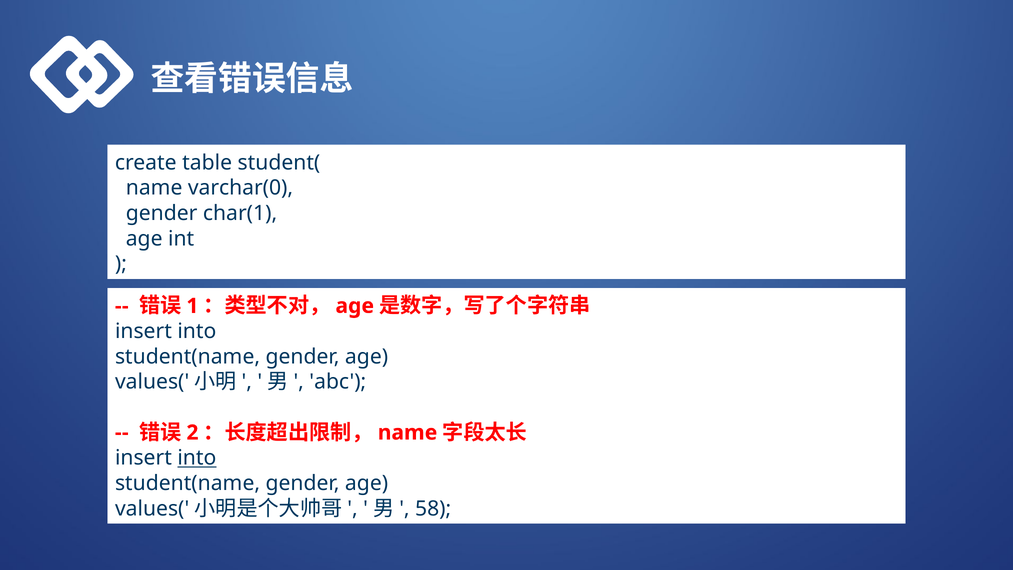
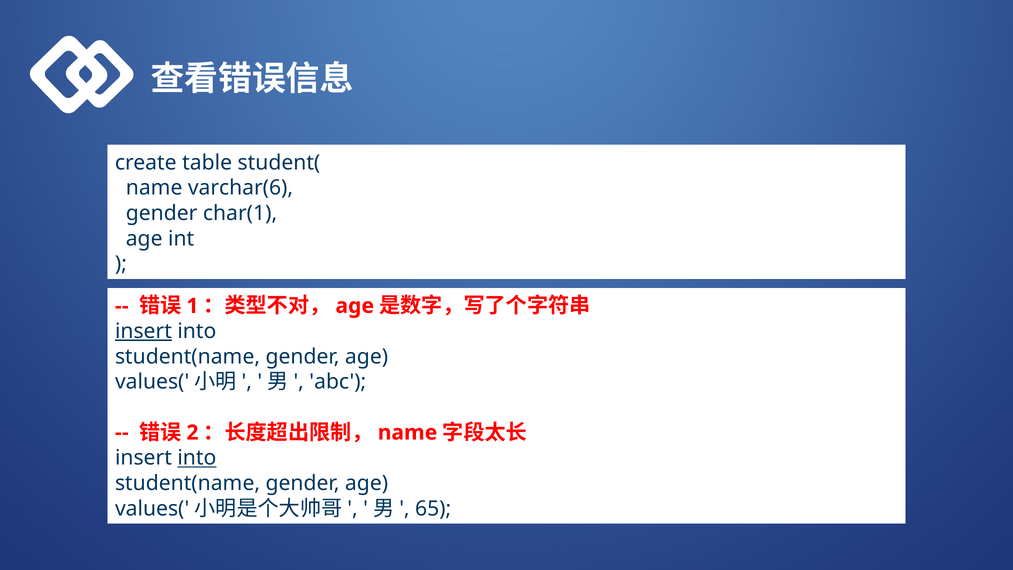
varchar(0: varchar(0 -> varchar(6 (240, 188)
insert underline: none -> present (143, 331)
58: 58 -> 65 (433, 508)
